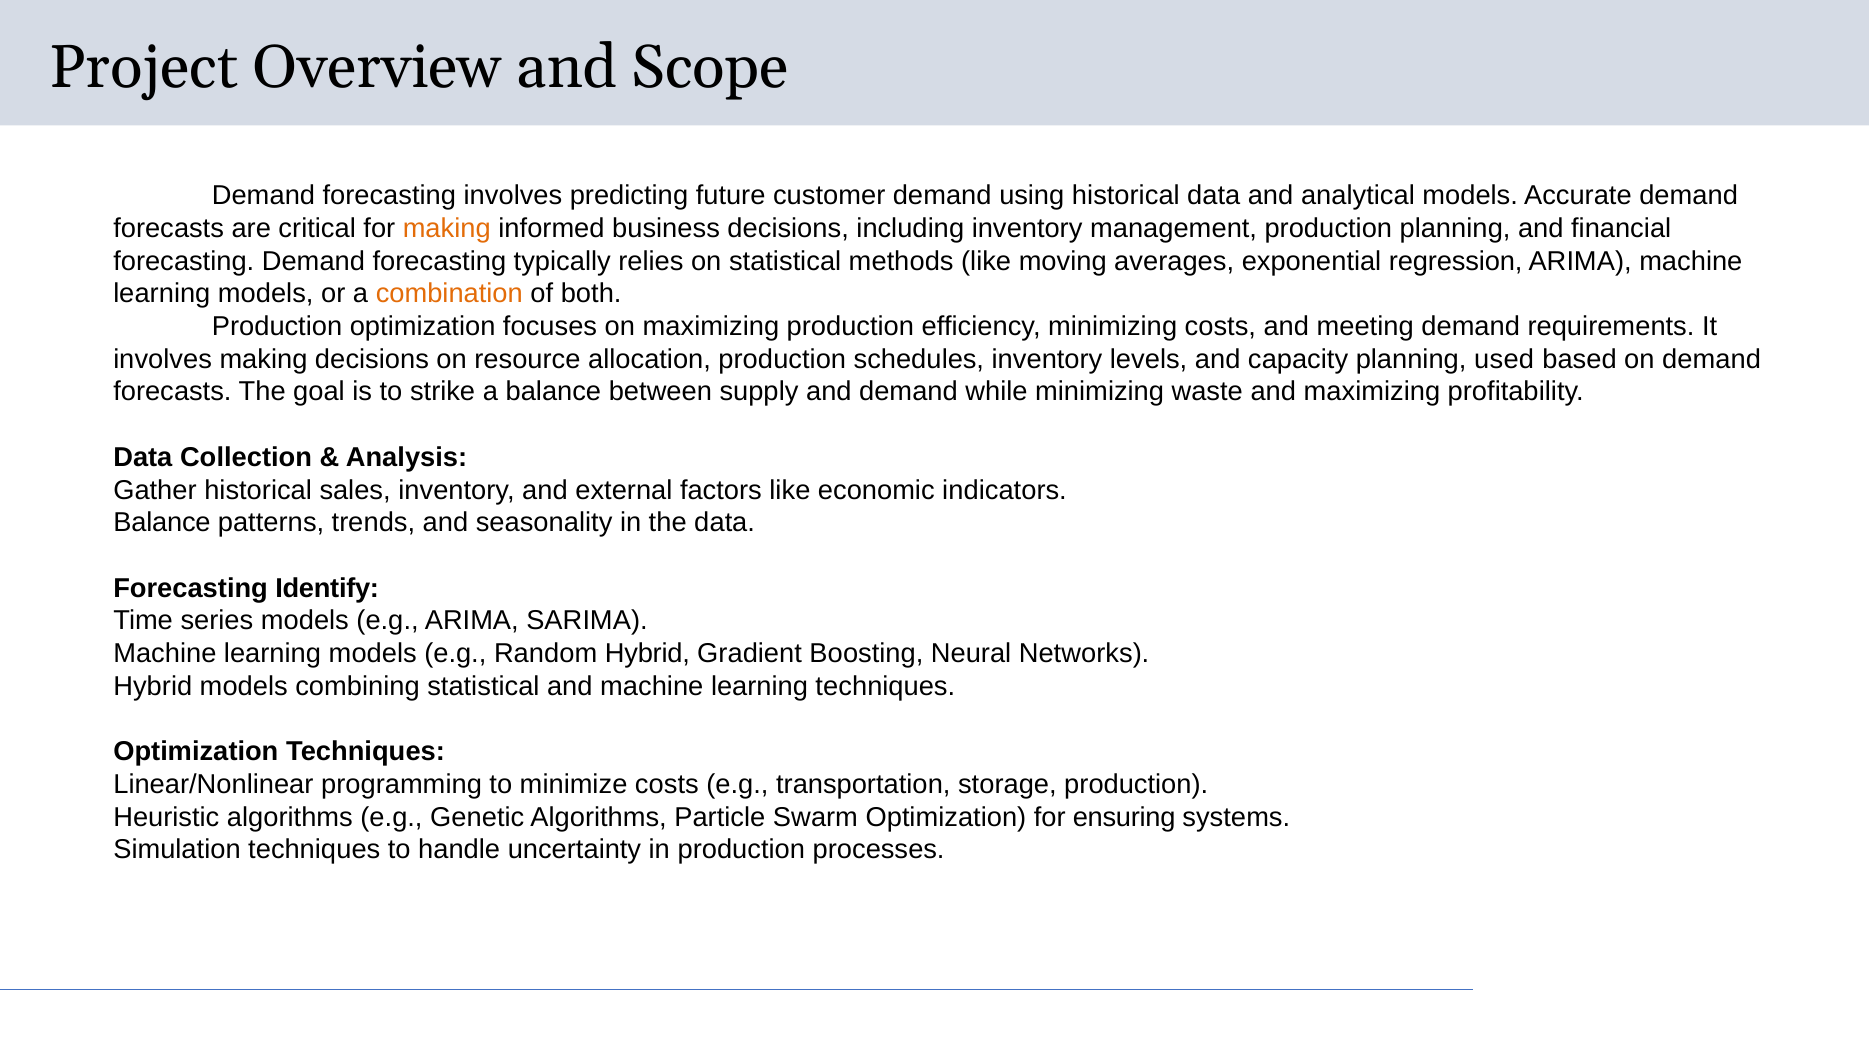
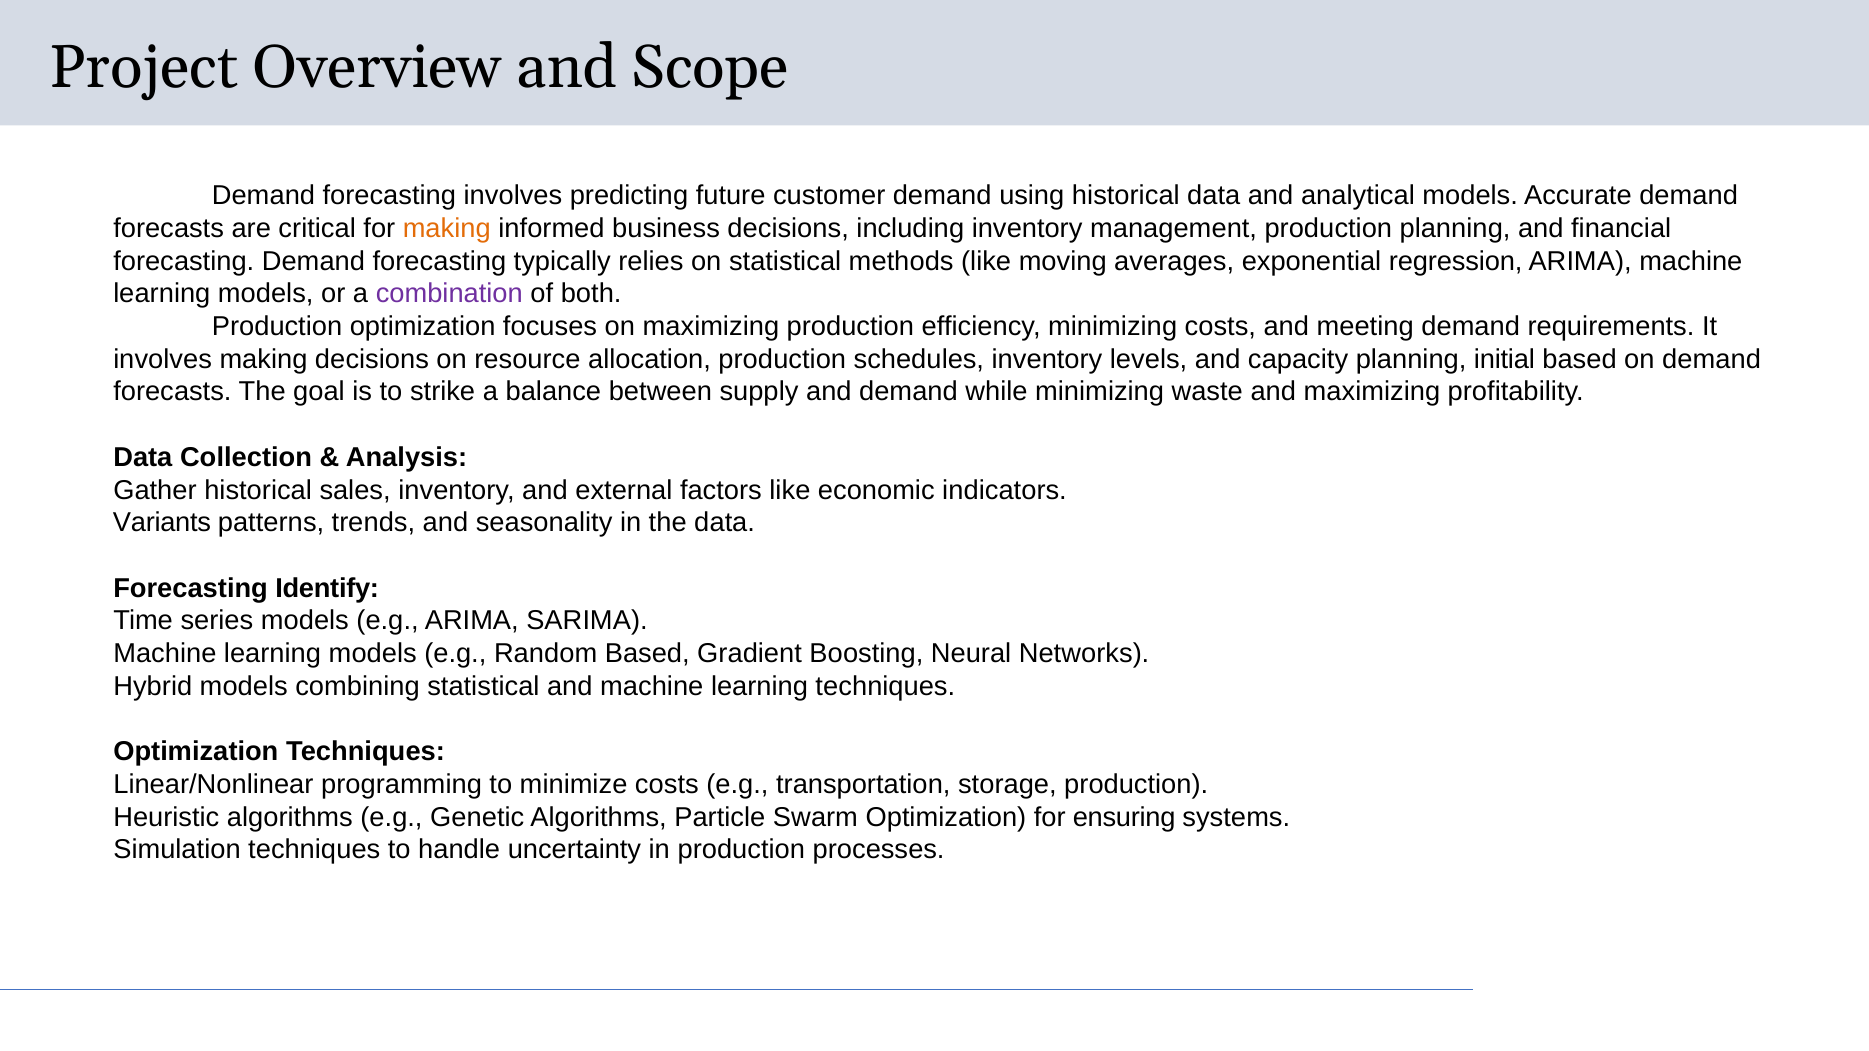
combination colour: orange -> purple (449, 294)
used: used -> initial (1504, 359)
Balance: Balance -> Variants (162, 523)
Random Hybrid: Hybrid -> Based (647, 654)
